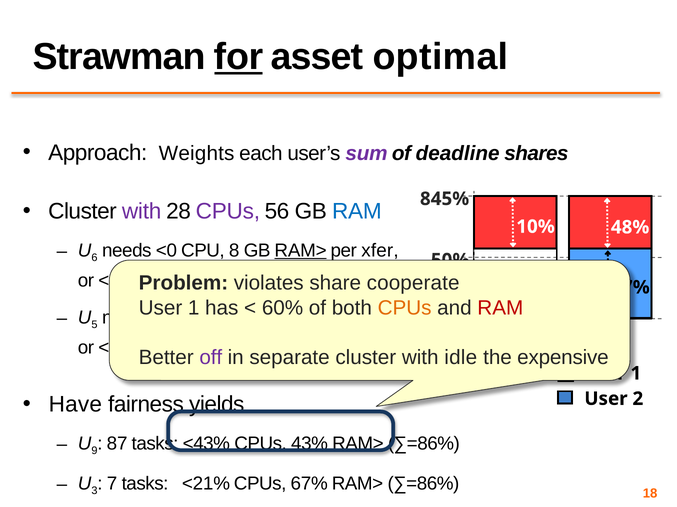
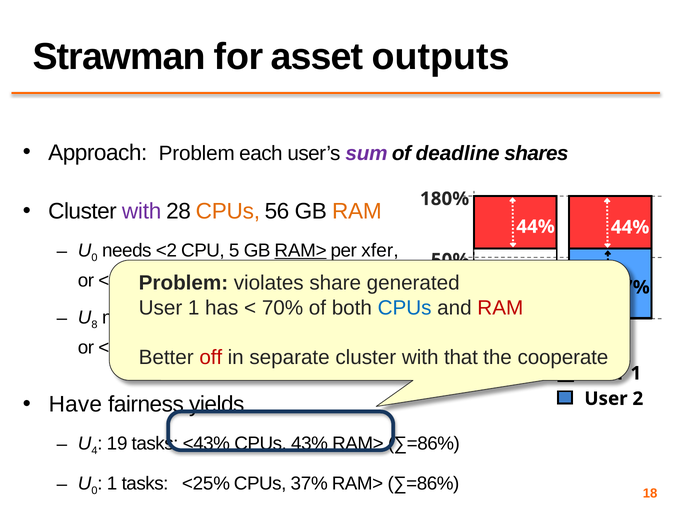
for underline: present -> none (239, 57)
optimal: optimal -> outputs (441, 57)
Approach Weights: Weights -> Problem (197, 153)
845%: 845% -> 180% (445, 199)
CPUs colour: purple -> orange (228, 212)
RAM colour: blue -> orange (357, 212)
10%: 10% -> 44% (535, 227)
48%: 48% -> 44% (630, 228)
6: 6 -> 0 (94, 258)
<0: <0 -> <2 (166, 251)
8: 8 -> 5 (234, 251)
cooperate: cooperate -> generated (413, 284)
60%: 60% -> 70% (283, 308)
CPUs colour: orange -> blue (405, 308)
5: 5 -> 8 (94, 325)
off colour: purple -> red (211, 358)
idle: idle -> that (461, 358)
expensive: expensive -> cooperate (563, 358)
9: 9 -> 4 (94, 451)
87: 87 -> 19 (117, 444)
3: 3 -> 0 (94, 492)
7: 7 -> 1 (112, 484)
<21%: <21% -> <25% (206, 484)
67%: 67% -> 37% (309, 484)
